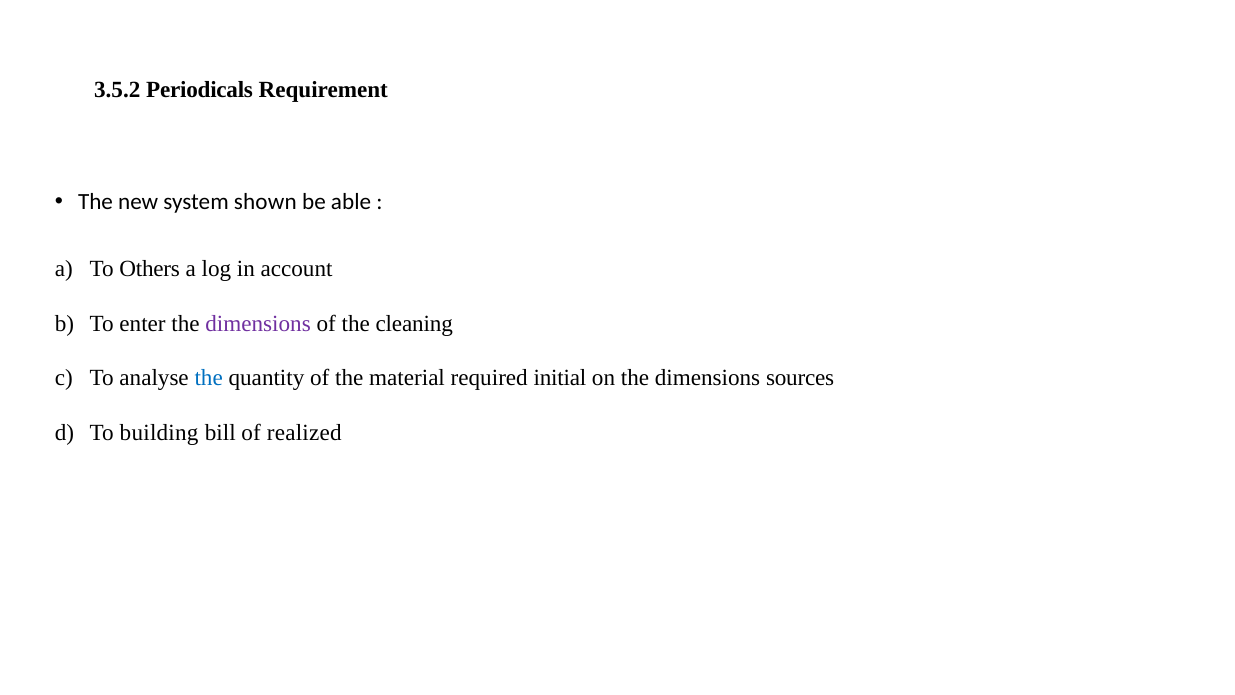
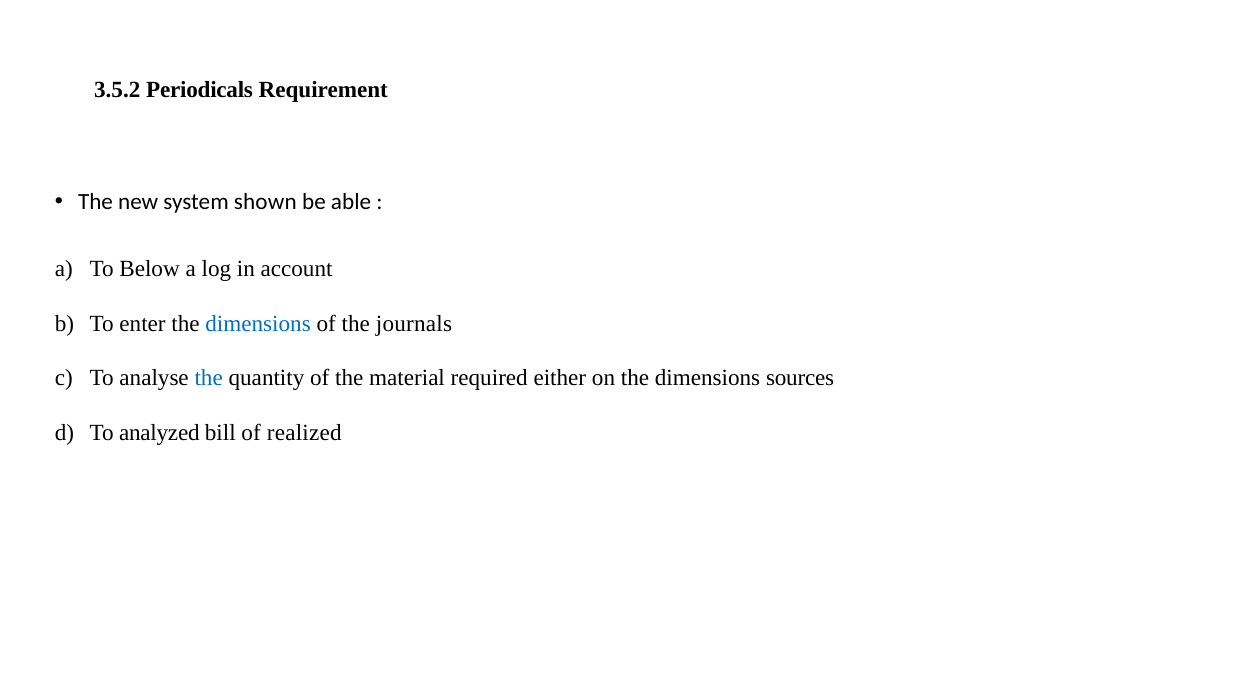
Others: Others -> Below (150, 269)
dimensions colour: purple -> blue (258, 324)
cleaning: cleaning -> journals (414, 324)
initial: initial -> either (560, 378)
building: building -> analyzed (159, 433)
